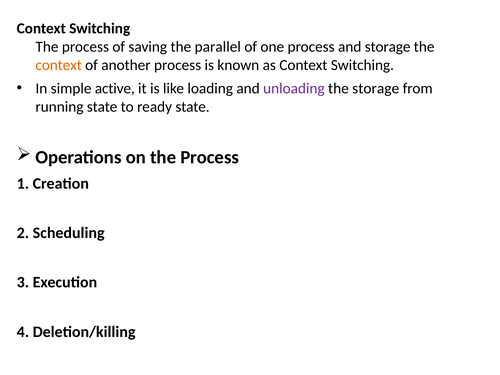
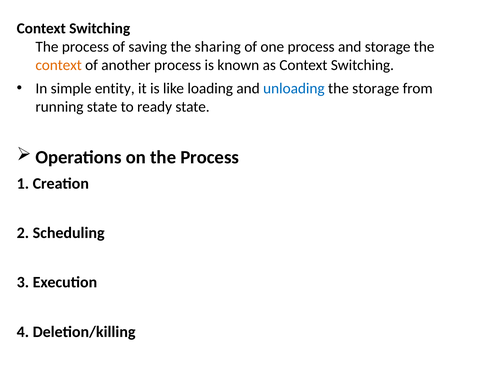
parallel: parallel -> sharing (218, 47)
active: active -> entity (115, 88)
unloading colour: purple -> blue (294, 88)
